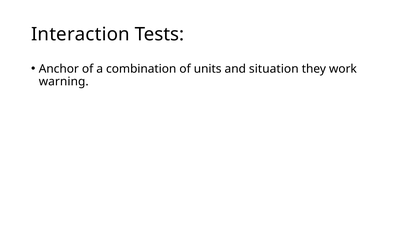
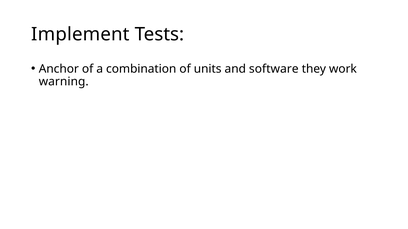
Interaction: Interaction -> Implement (80, 34)
situation: situation -> software (274, 69)
